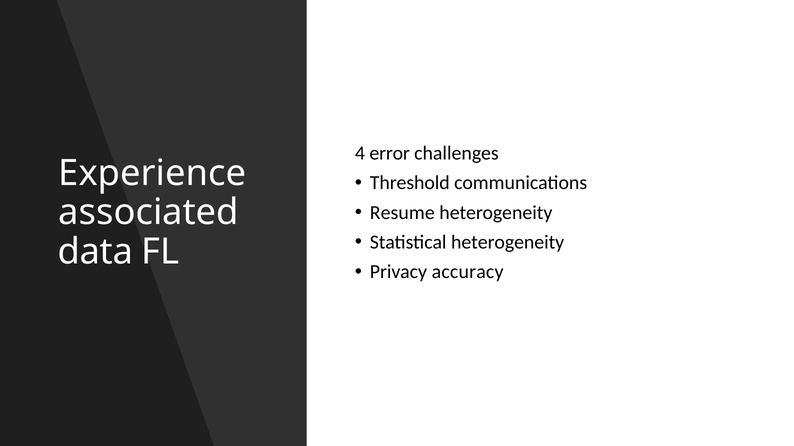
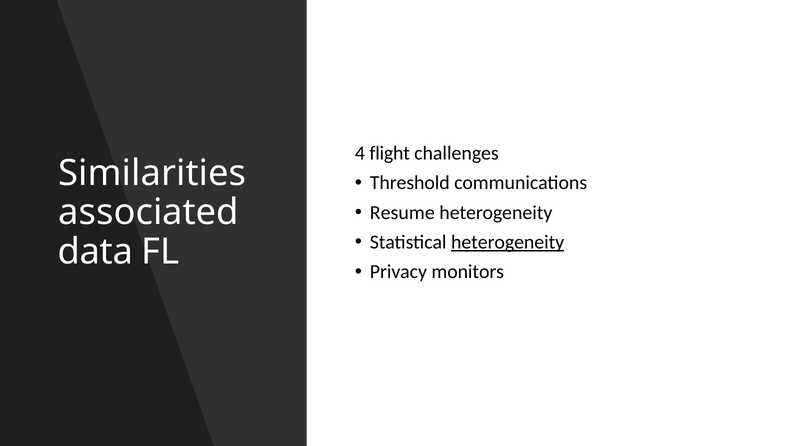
error: error -> flight (390, 153)
Experience: Experience -> Similarities (152, 173)
heterogeneity underline: none -> present (508, 242)
accuracy: accuracy -> monitors (468, 272)
